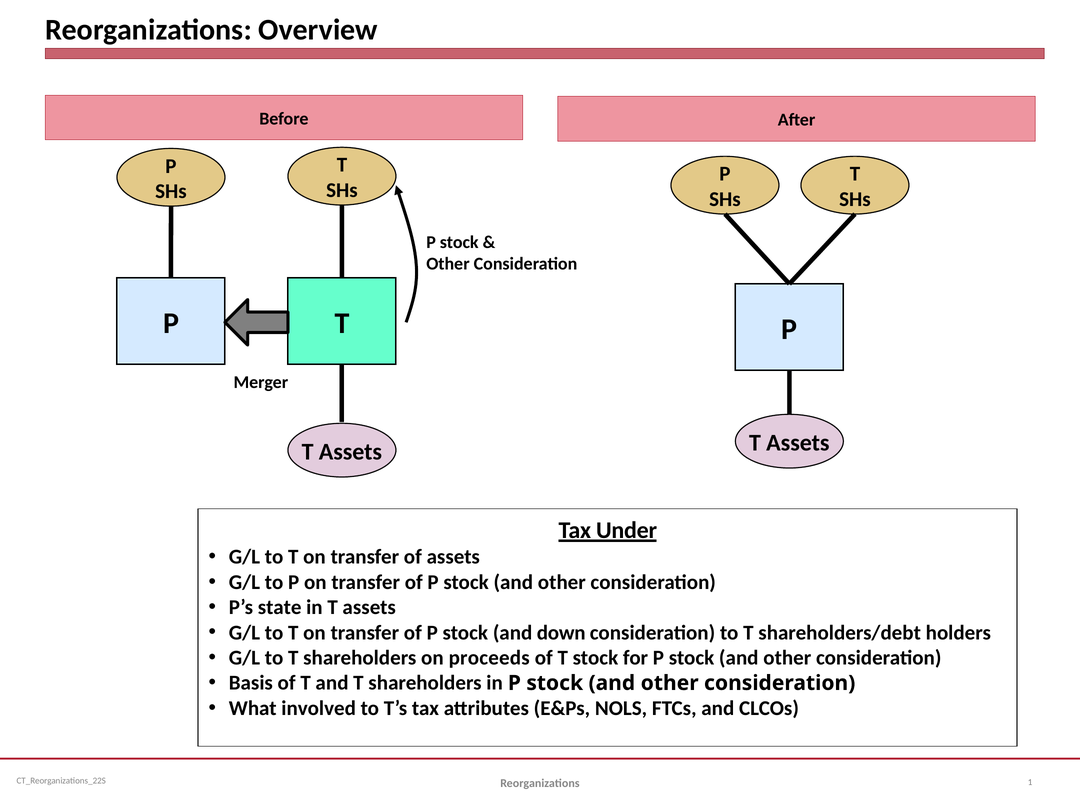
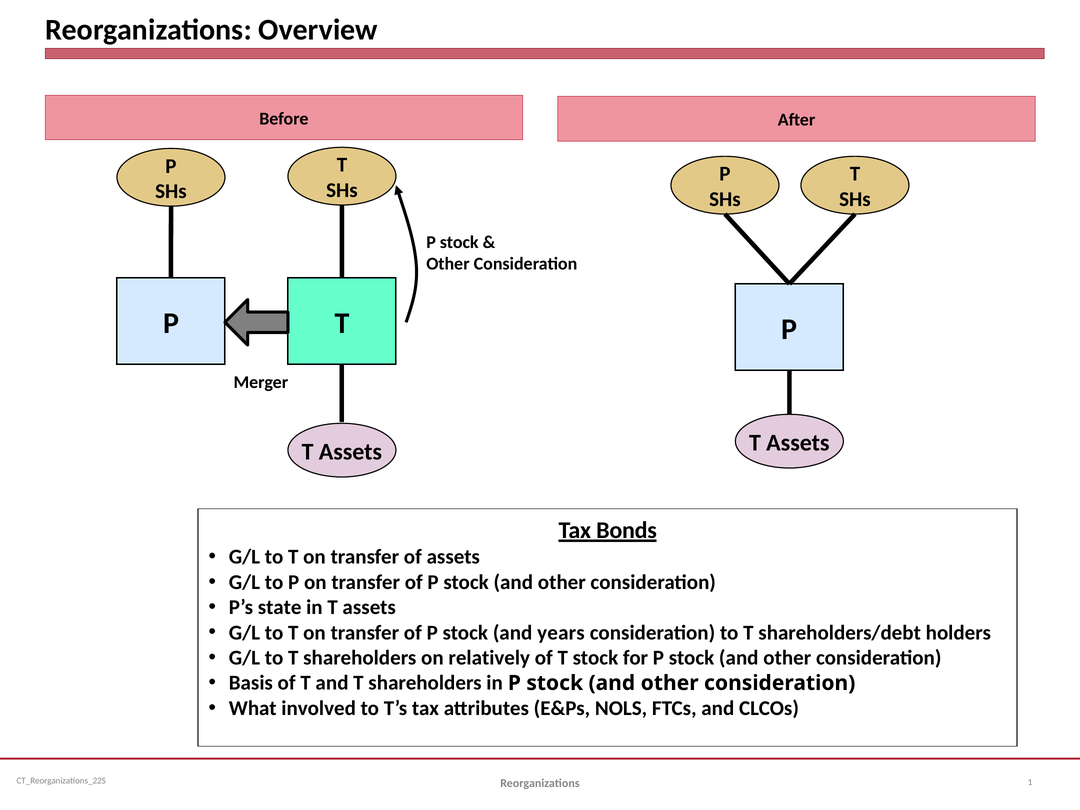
Under: Under -> Bonds (627, 530)
down: down -> years (561, 633)
proceeds: proceeds -> relatively (489, 658)
